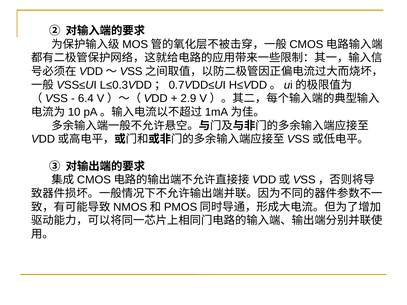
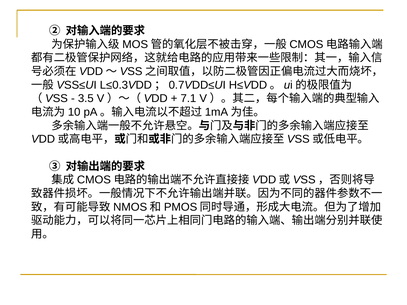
6.4: 6.4 -> 3.5 (86, 99)
2.9: 2.9 -> 7.1 (188, 99)
